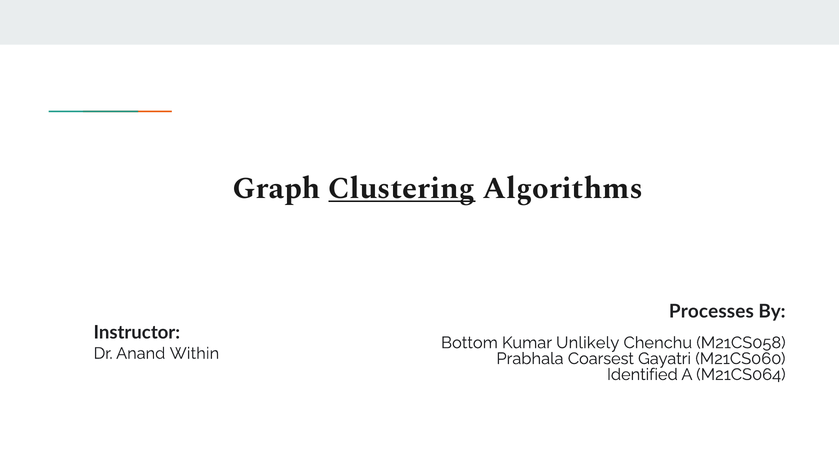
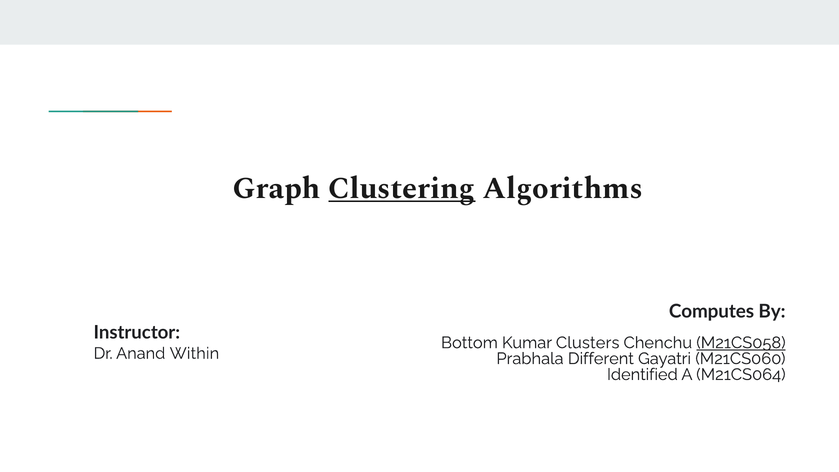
Processes: Processes -> Computes (711, 312)
Unlikely: Unlikely -> Clusters (588, 343)
M21CS058 underline: none -> present (741, 343)
Coarsest: Coarsest -> Different (601, 359)
